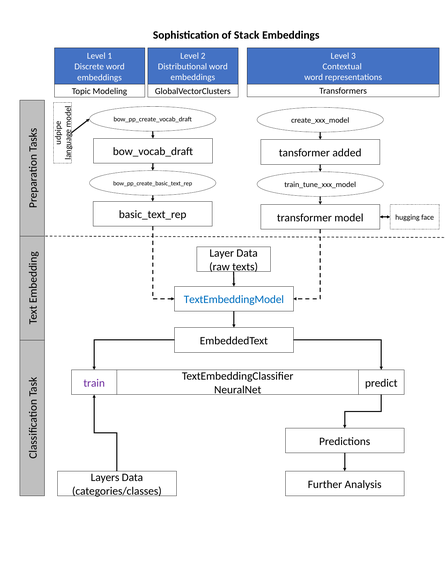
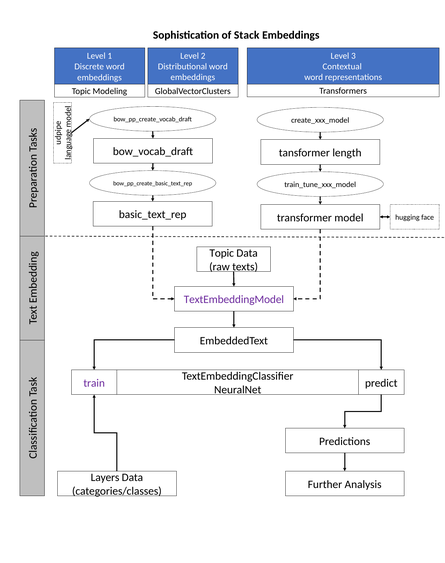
added: added -> length (347, 153)
Layer: Layer -> Topic (222, 253)
TextEmbeddingModel colour: blue -> purple (234, 300)
